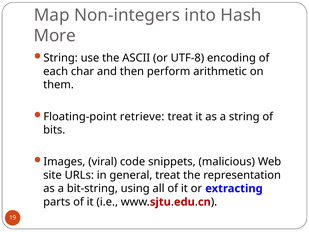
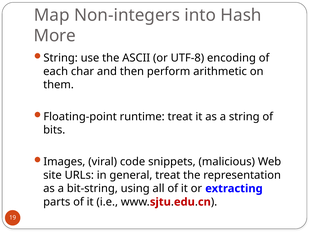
retrieve: retrieve -> runtime (142, 116)
